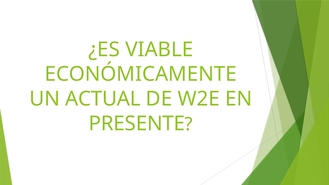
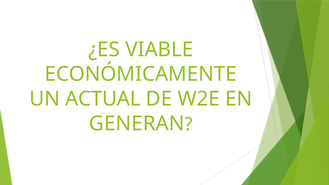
PRESENTE: PRESENTE -> GENERAN (137, 124)
